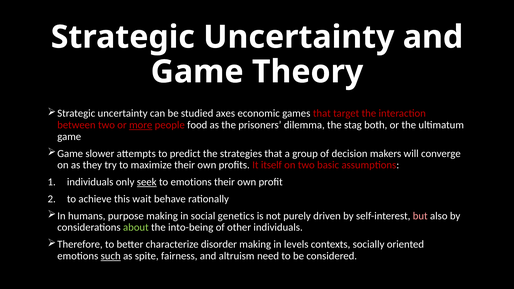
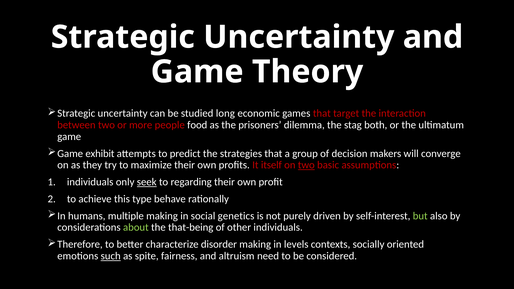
axes: axes -> long (225, 113)
more underline: present -> none (141, 125)
slower: slower -> exhibit (100, 154)
two underline: none -> present (306, 165)
to emotions: emotions -> regarding (191, 182)
wait: wait -> type (142, 199)
purpose: purpose -> multiple (126, 216)
but colour: pink -> light green (420, 216)
into-being: into-being -> that-being (191, 228)
